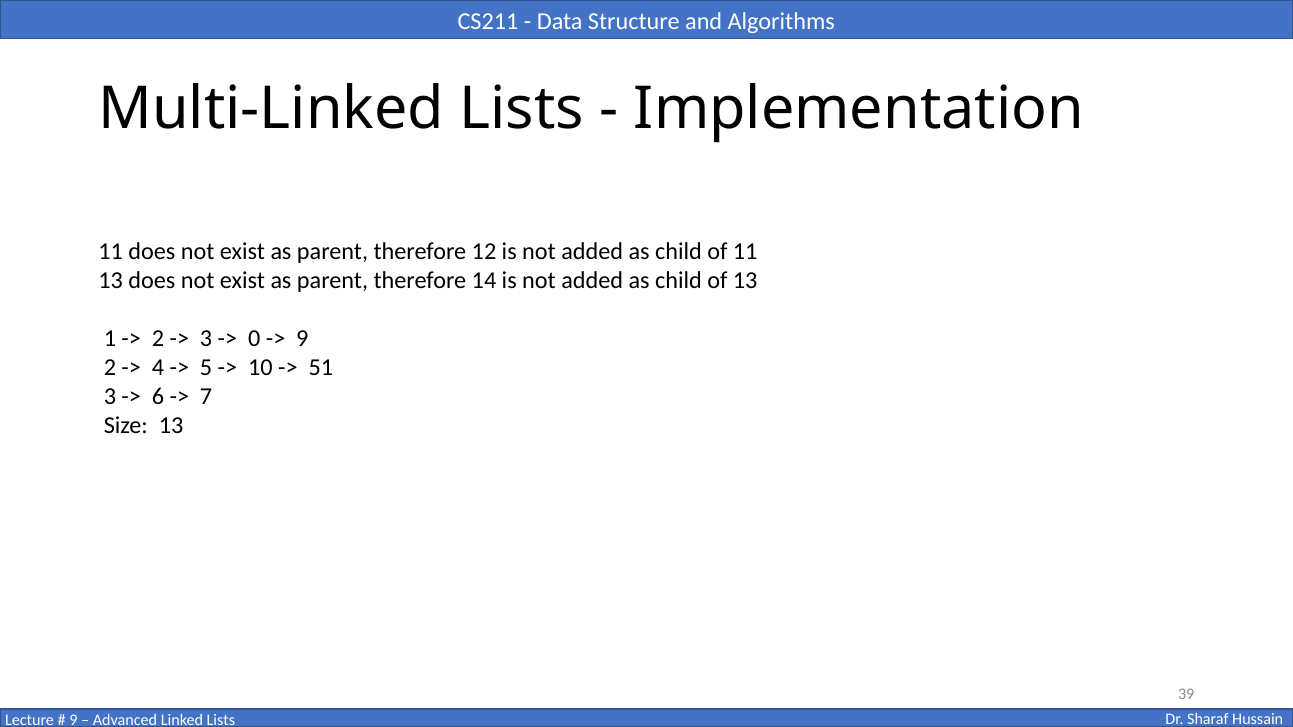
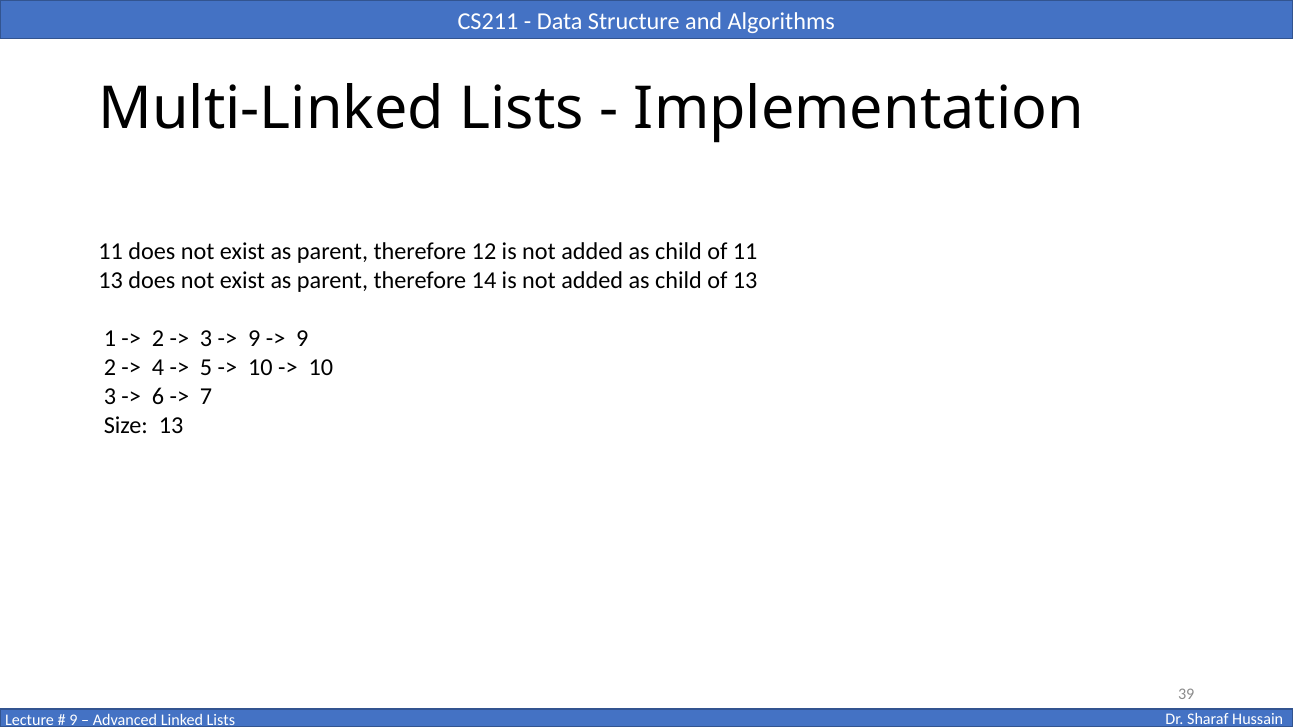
0: 0 -> 9 (254, 339)
51: 51 -> 10 (321, 368)
